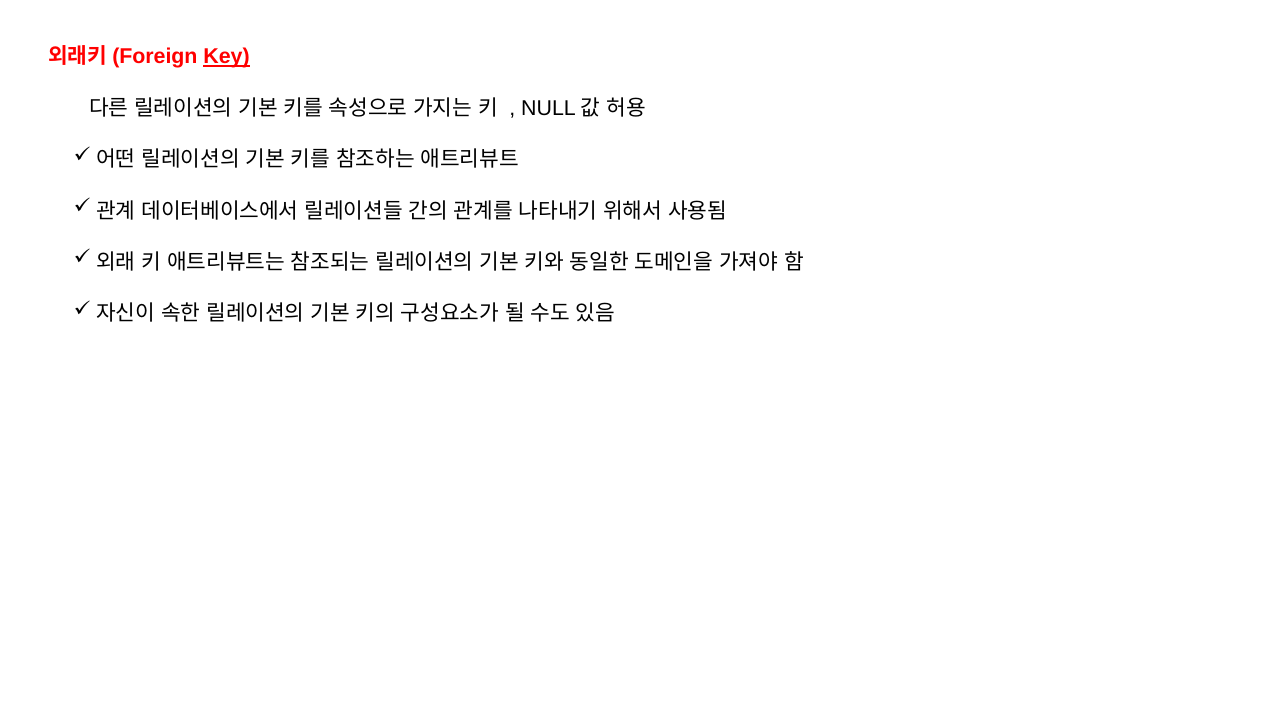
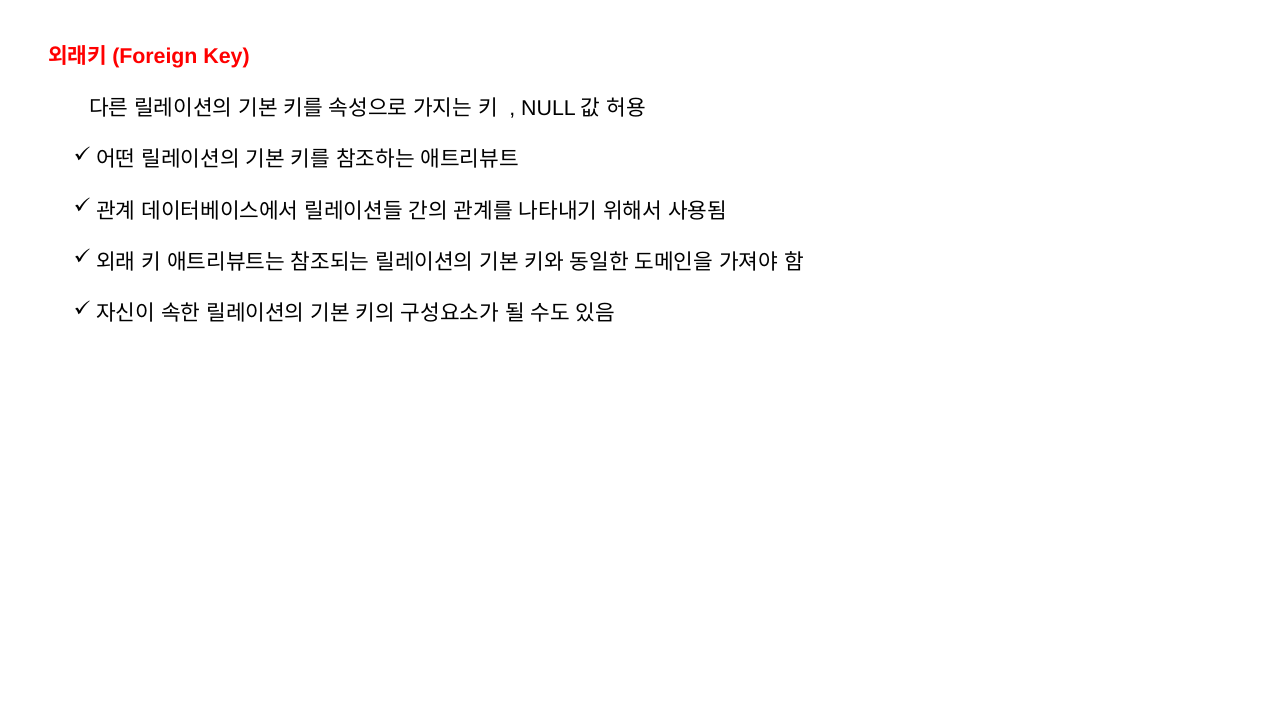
Key underline: present -> none (227, 57)
